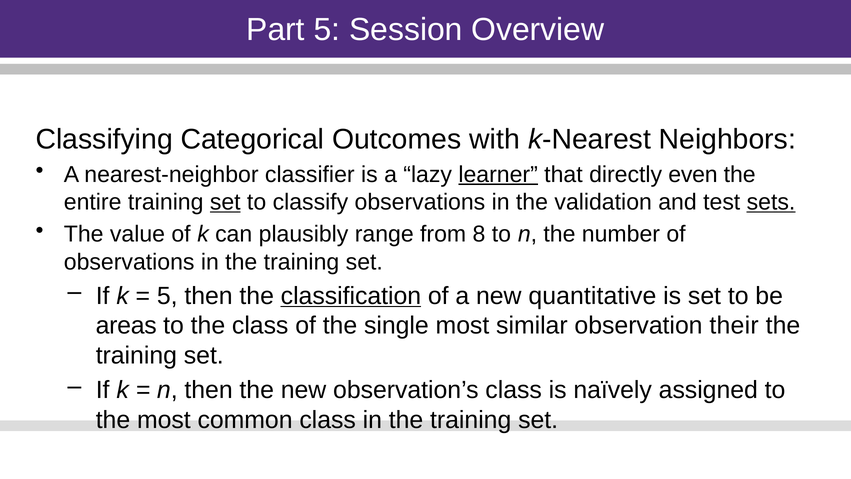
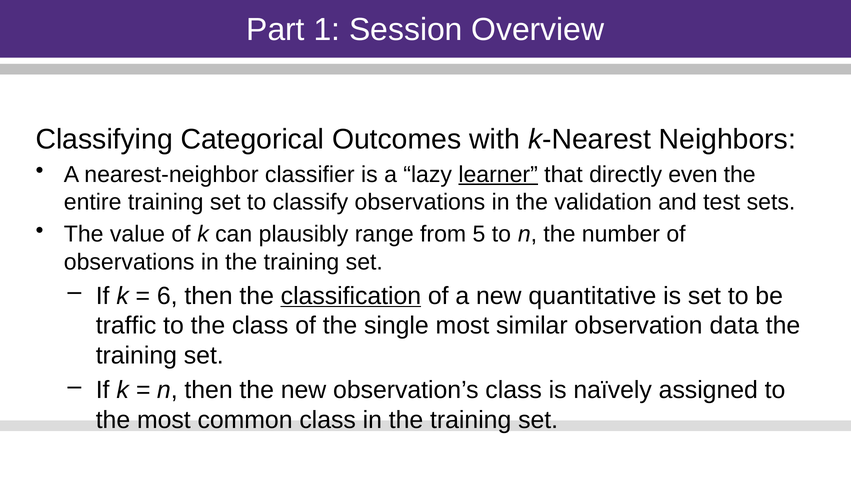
Part 5: 5 -> 1 (327, 30)
set underline: present -> none (225, 202)
sets underline: present -> none (771, 202)
8: 8 -> 5 (479, 234)
5: 5 -> 6 (167, 296)
areas: areas -> traffic (126, 325)
their: their -> data (734, 325)
